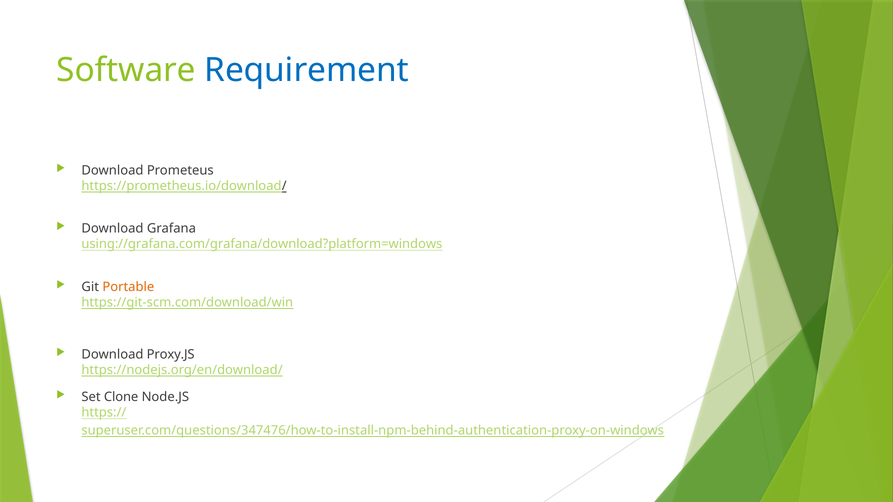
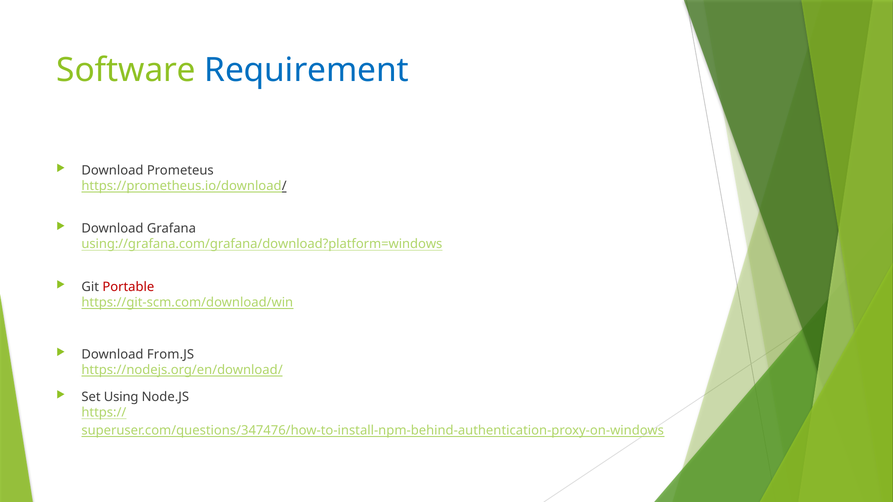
Portable colour: orange -> red (128, 287)
Proxy.JS: Proxy.JS -> From.JS (171, 355)
Clone: Clone -> Using (121, 397)
